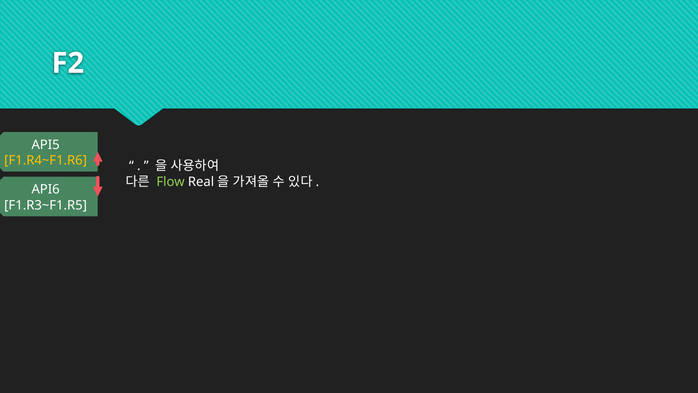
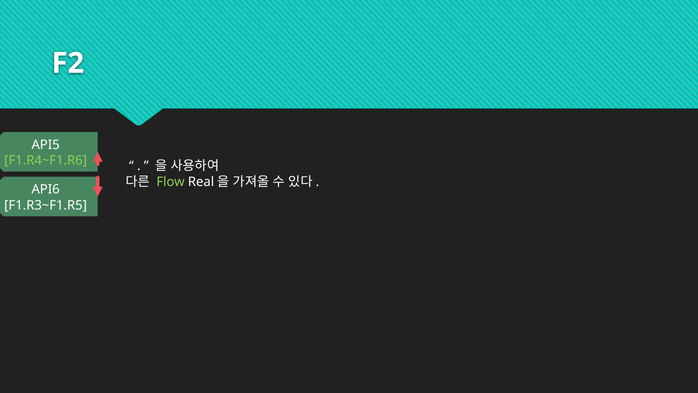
F1.R4~F1.R6 colour: yellow -> light green (46, 160)
